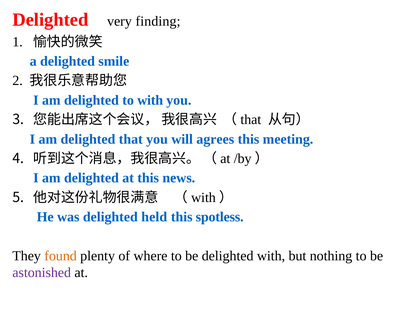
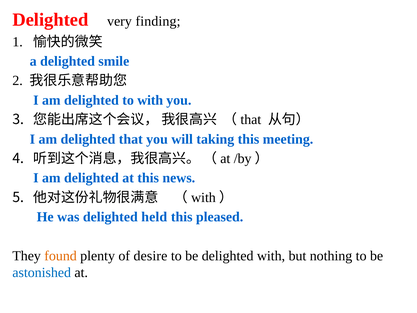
agrees: agrees -> taking (215, 139)
spotless: spotless -> pleased (220, 217)
where: where -> desire (150, 256)
astonished colour: purple -> blue (42, 272)
